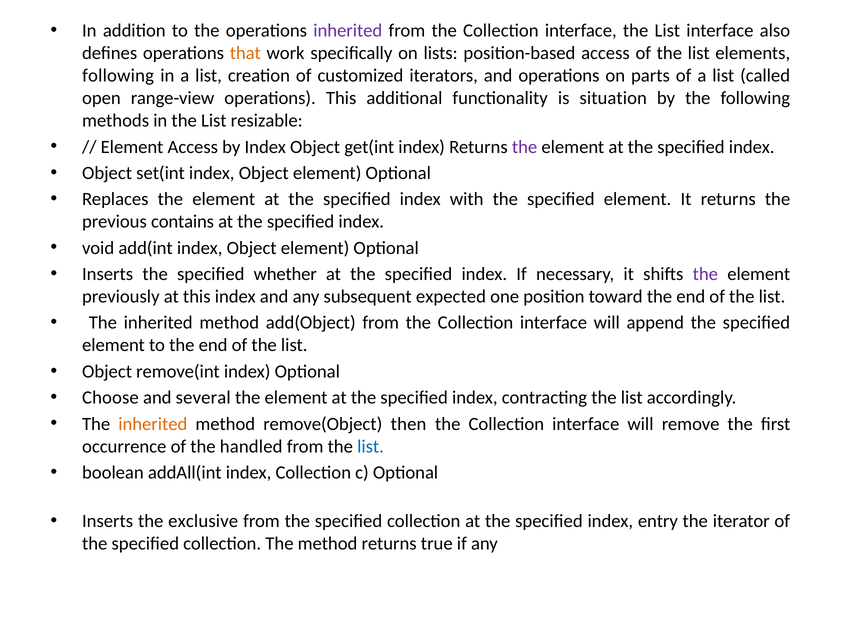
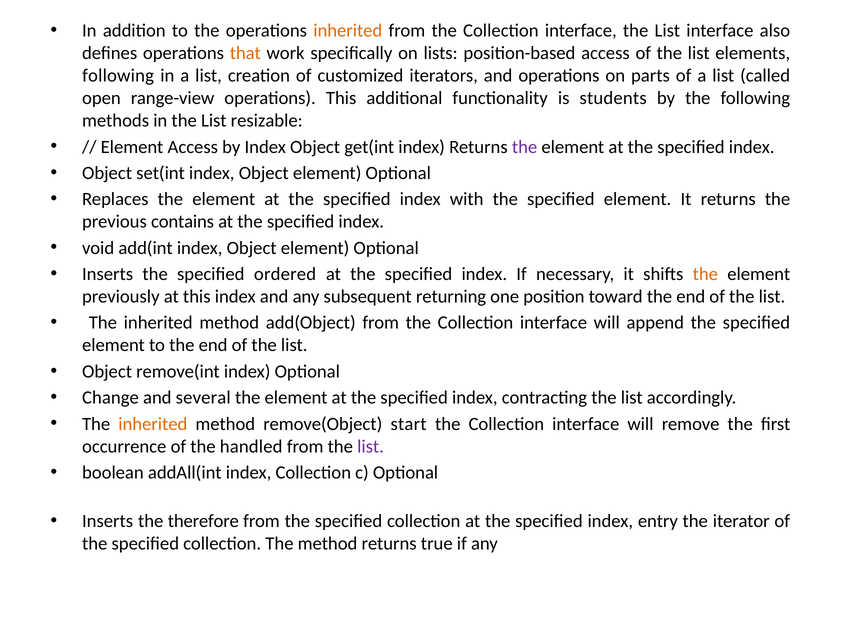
inherited colour: purple -> orange (348, 31)
situation: situation -> students (613, 98)
whether: whether -> ordered (285, 274)
the colour: purple -> orange (705, 274)
expected: expected -> returning (451, 296)
Choose: Choose -> Change (110, 397)
then: then -> start (409, 424)
list colour: blue -> purple (370, 446)
exclusive: exclusive -> therefore (203, 521)
